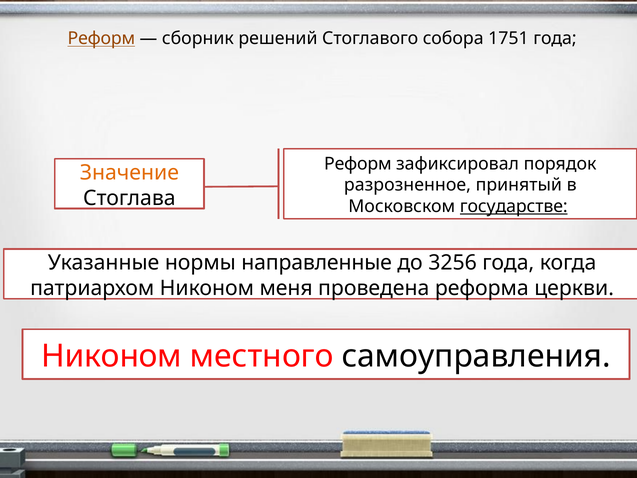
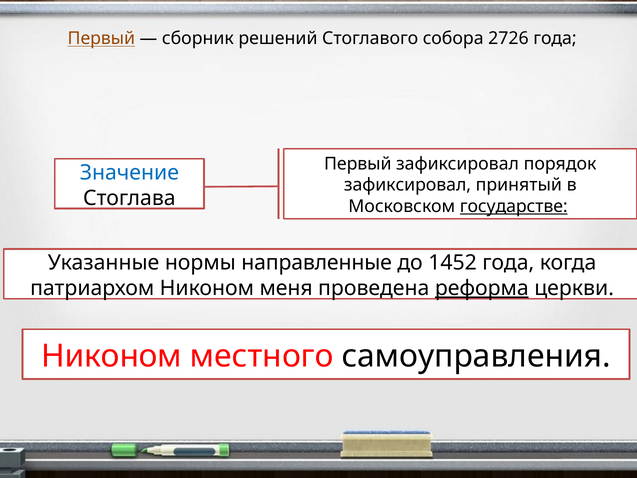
Реформ: Реформ -> Первый (101, 38)
1751: 1751 -> 2726 (508, 38)
Реформ: Реформ -> Первый (358, 164)
Значение colour: orange -> blue (129, 172)
разрозненное: разрозненное -> зафиксировал (408, 185)
3256: 3256 -> 1452 (453, 263)
реформа underline: none -> present (482, 288)
